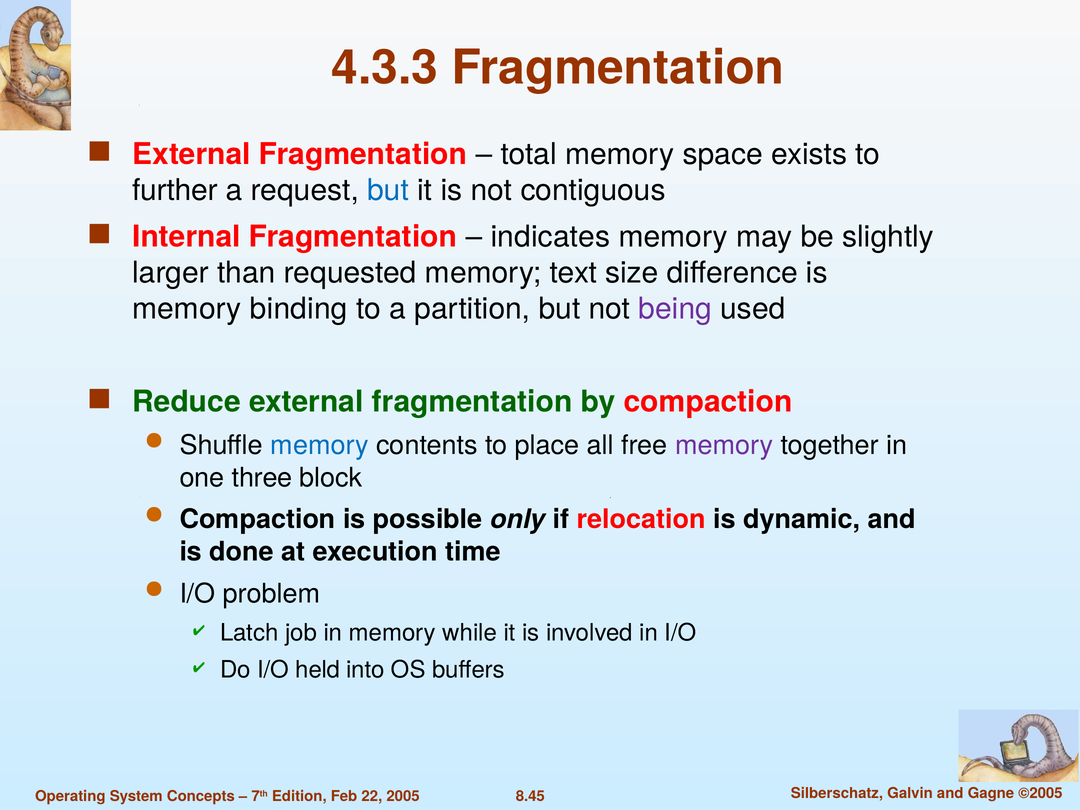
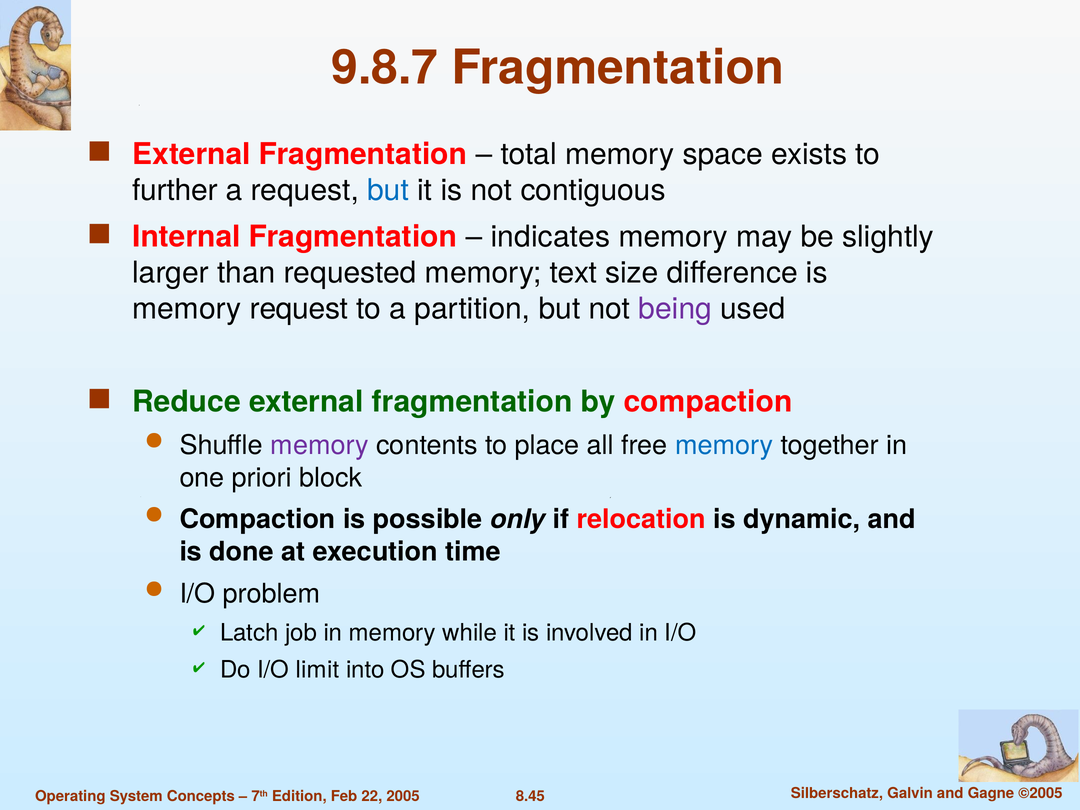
4.3.3: 4.3.3 -> 9.8.7 (385, 68)
memory binding: binding -> request (299, 309)
memory colour: blue -> purple (319, 445)
memory colour: purple -> blue (724, 445)
three: three -> priori (262, 478)
held: held -> limit (317, 670)
